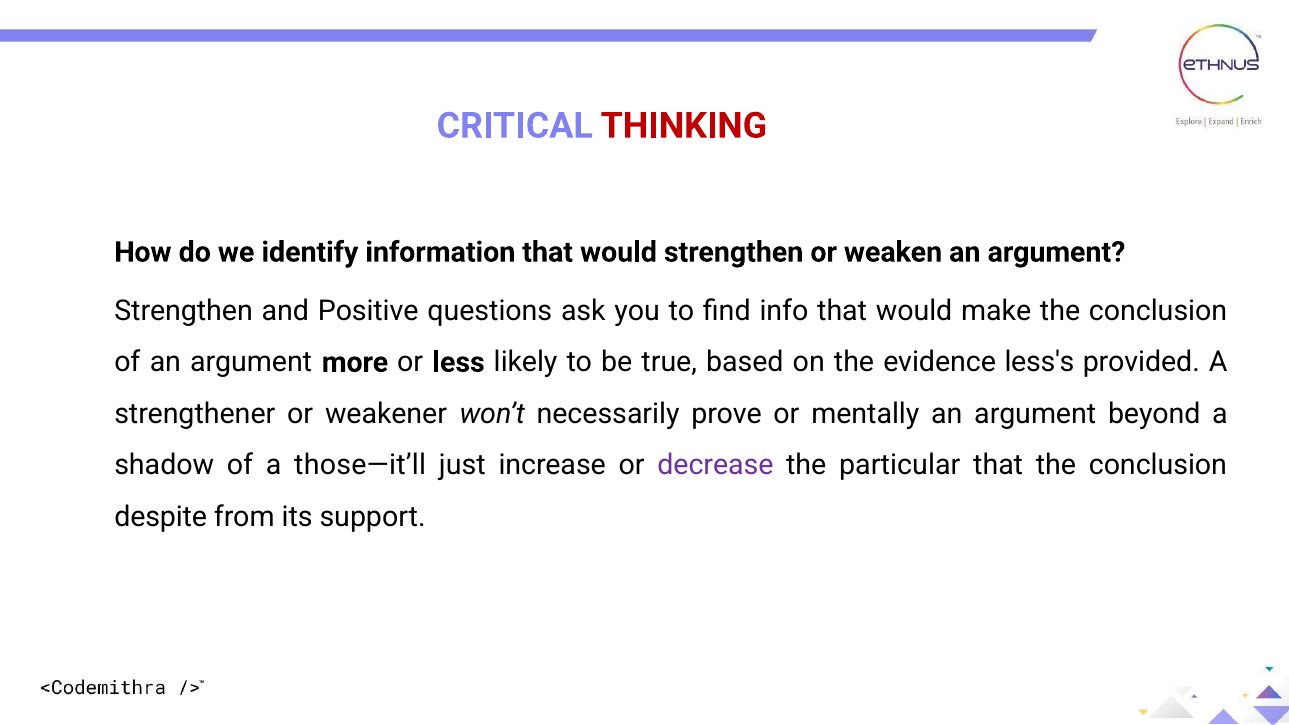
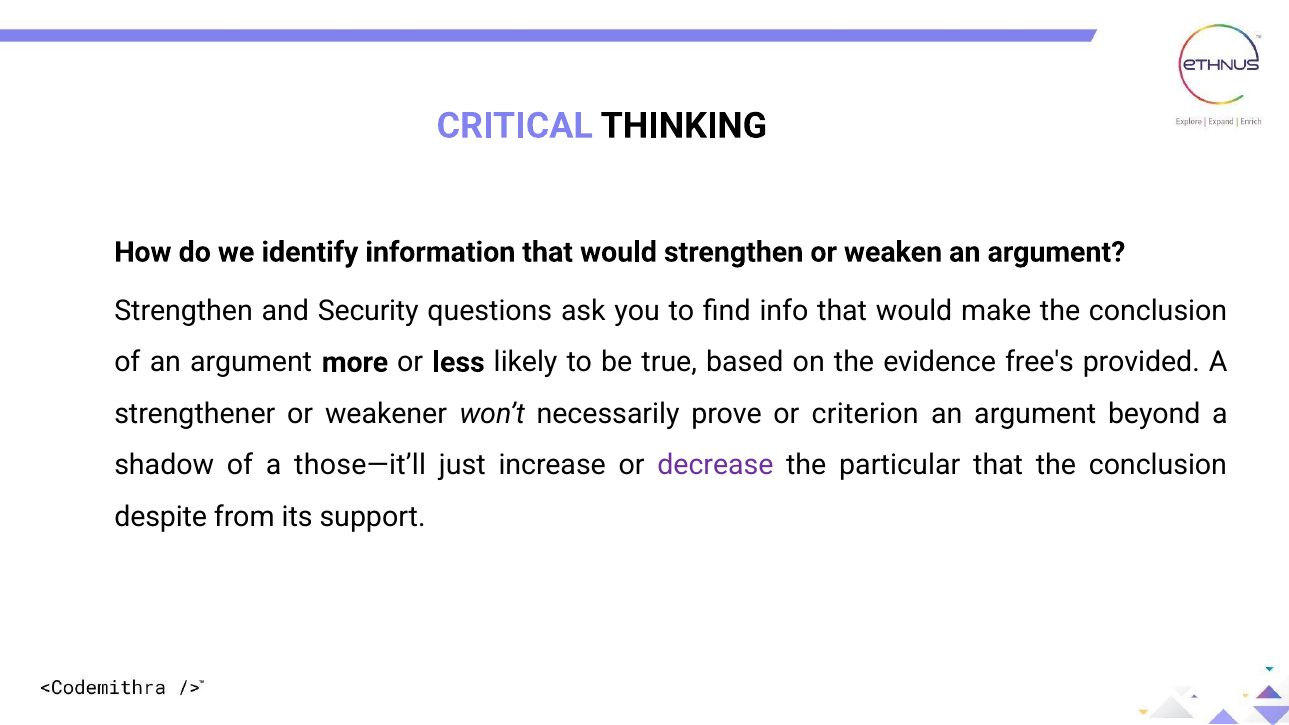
THINKING colour: red -> black (684, 126)
Positive: Positive -> Security (368, 311)
less's: less's -> free's (1039, 362)
mentally: mentally -> criterion (865, 414)
